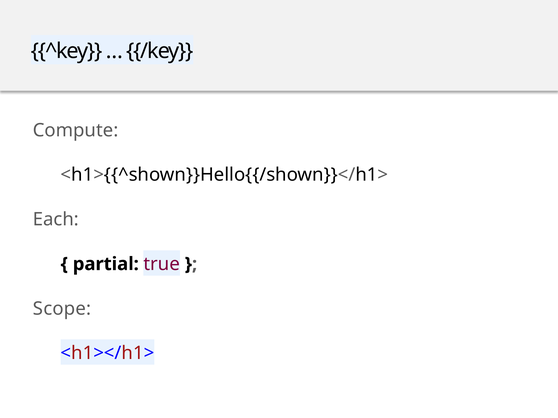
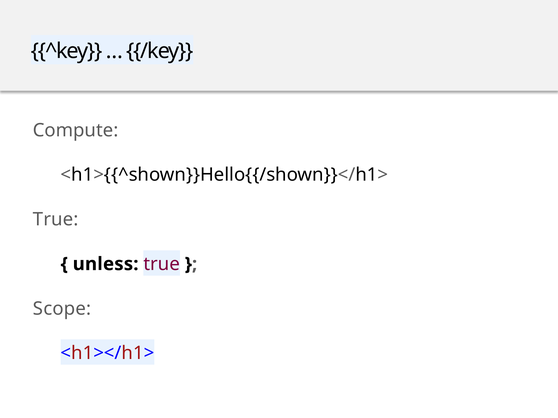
Each: Each -> True (56, 220)
partial: partial -> unless (106, 264)
